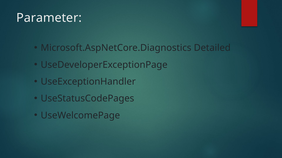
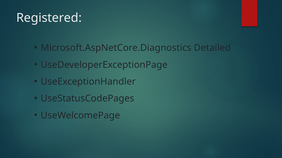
Parameter: Parameter -> Registered (49, 18)
